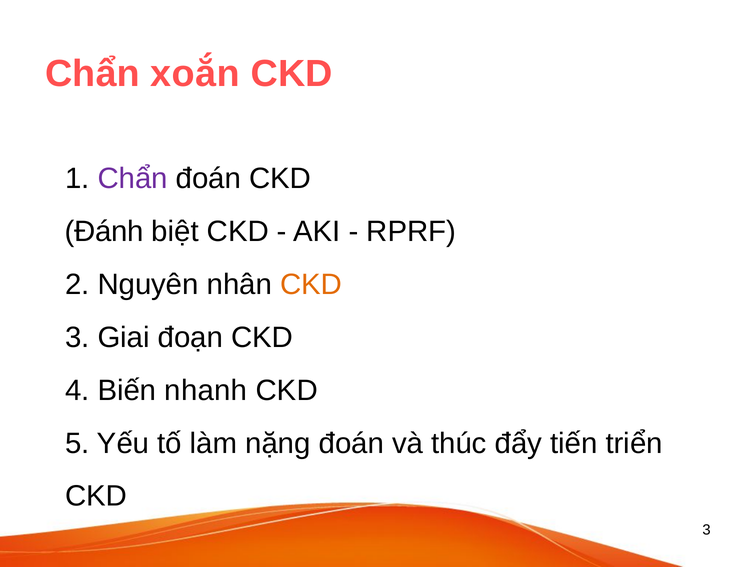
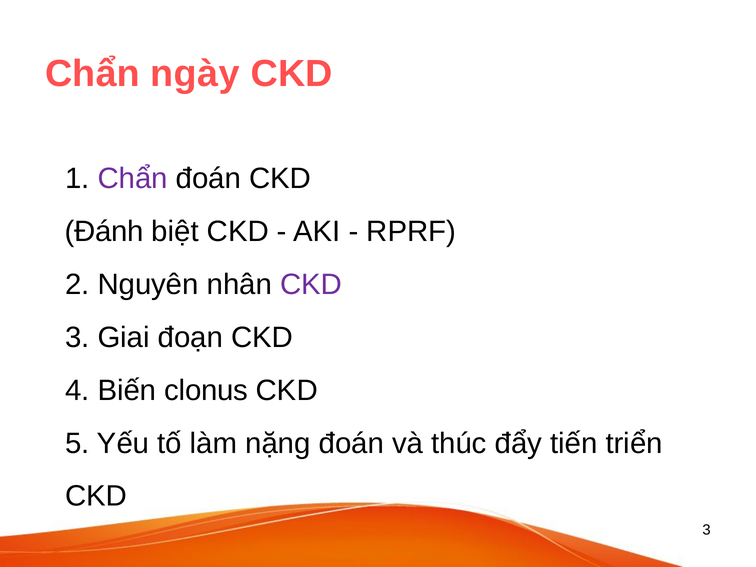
xoắn: xoắn -> ngày (195, 74)
CKD colour: orange -> purple (311, 284)
nhanh: nhanh -> clonus (206, 390)
